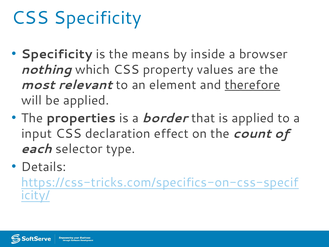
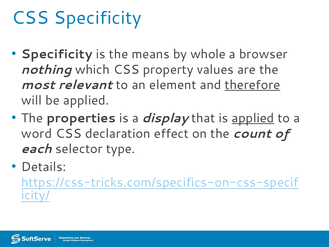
inside: inside -> whole (208, 54)
border: border -> display (165, 118)
applied underline: none -> present (253, 118)
input: input -> word (37, 133)
